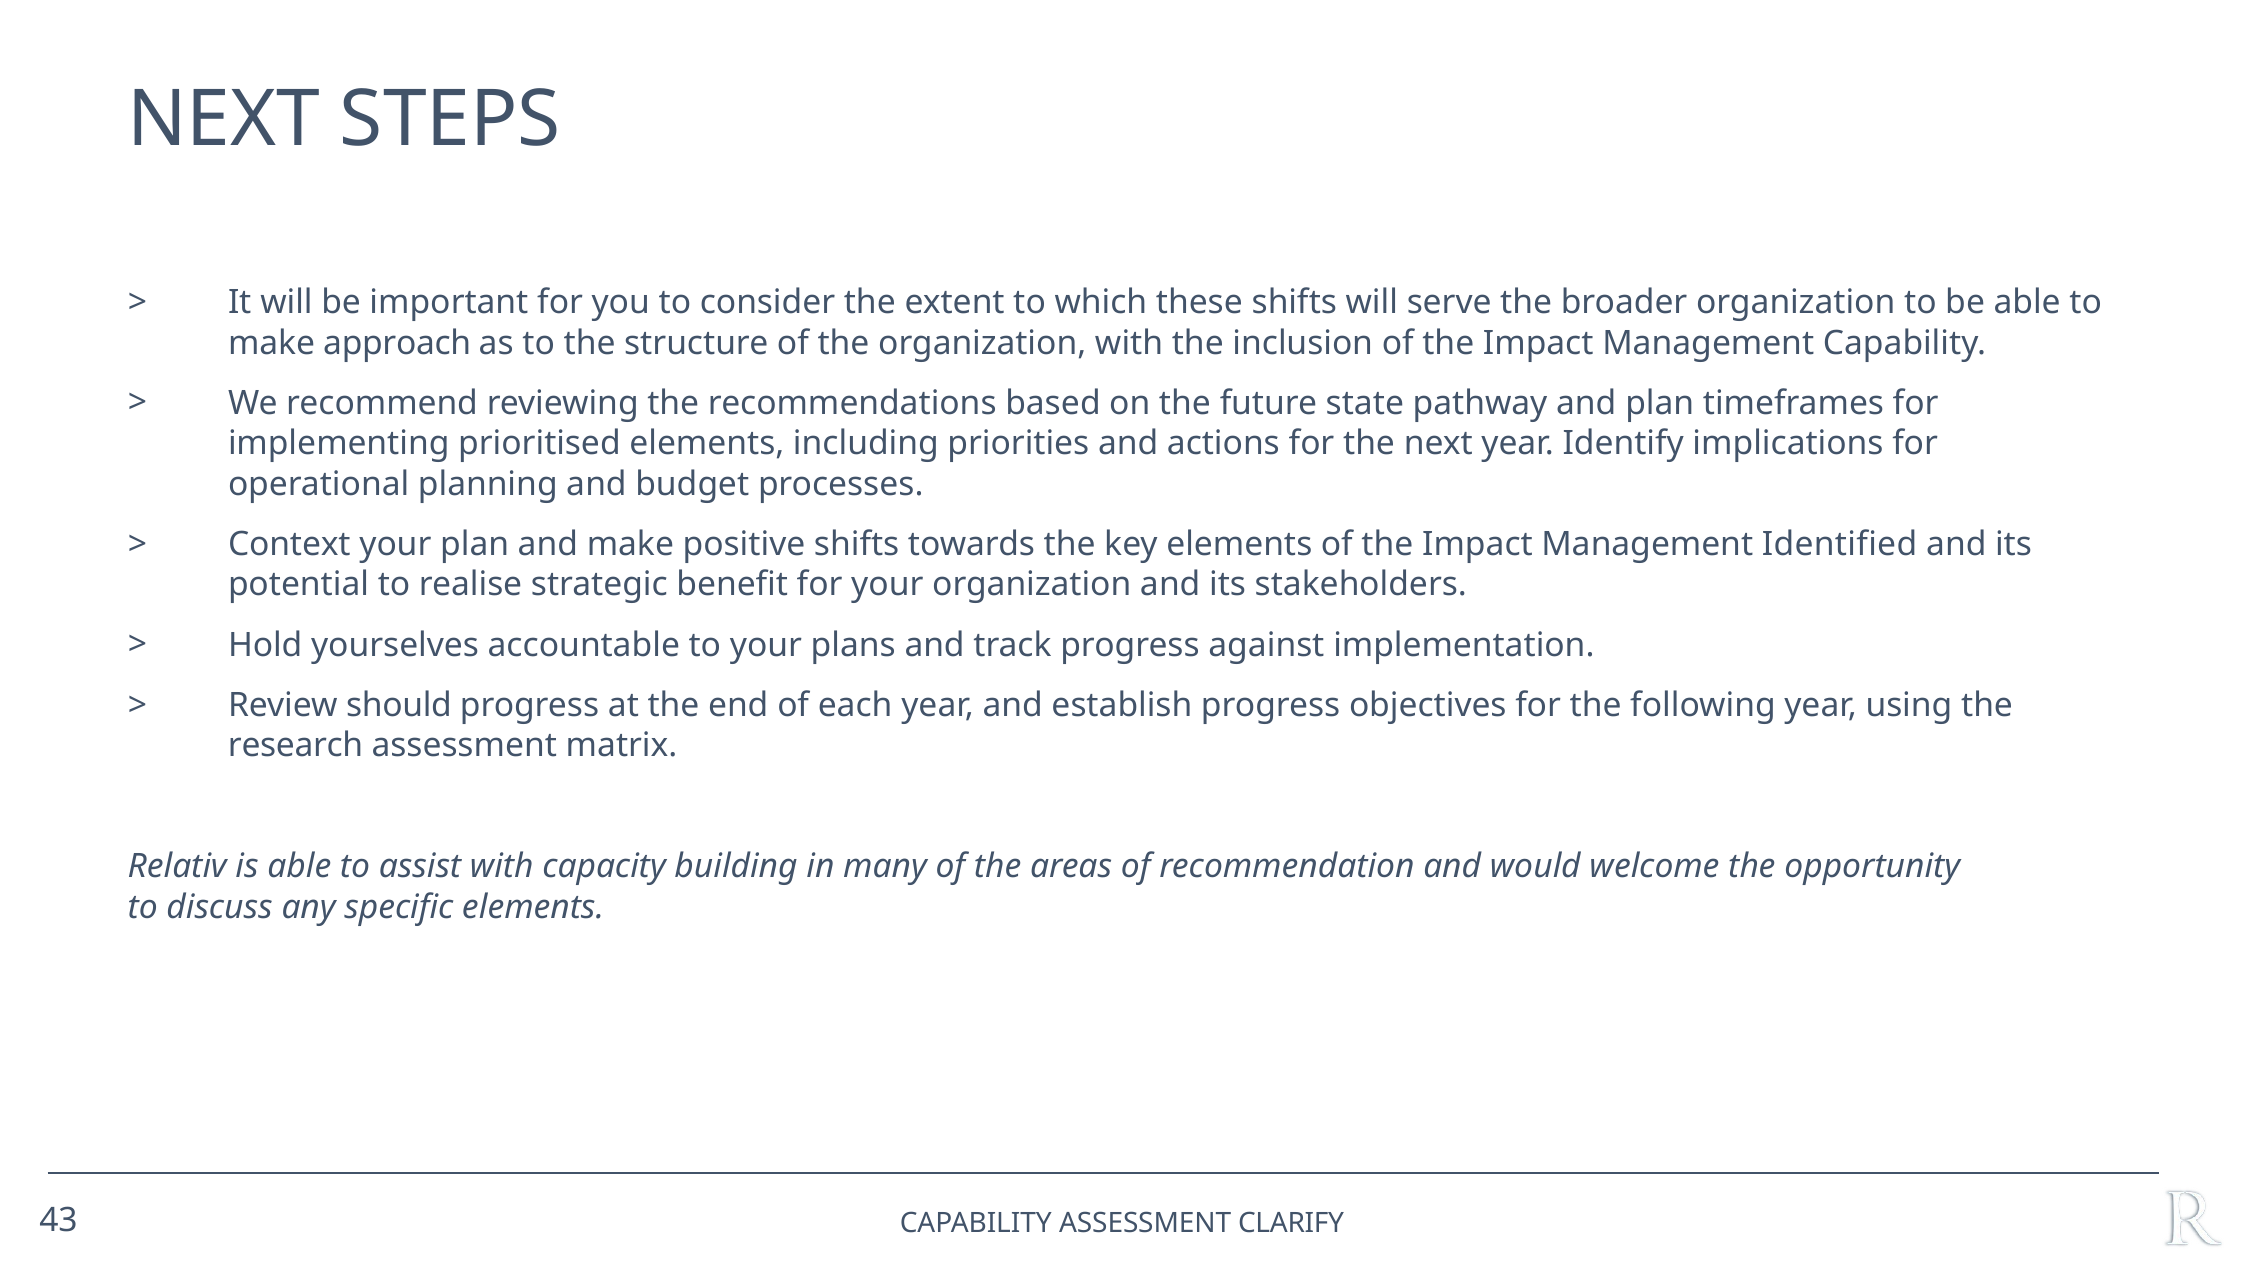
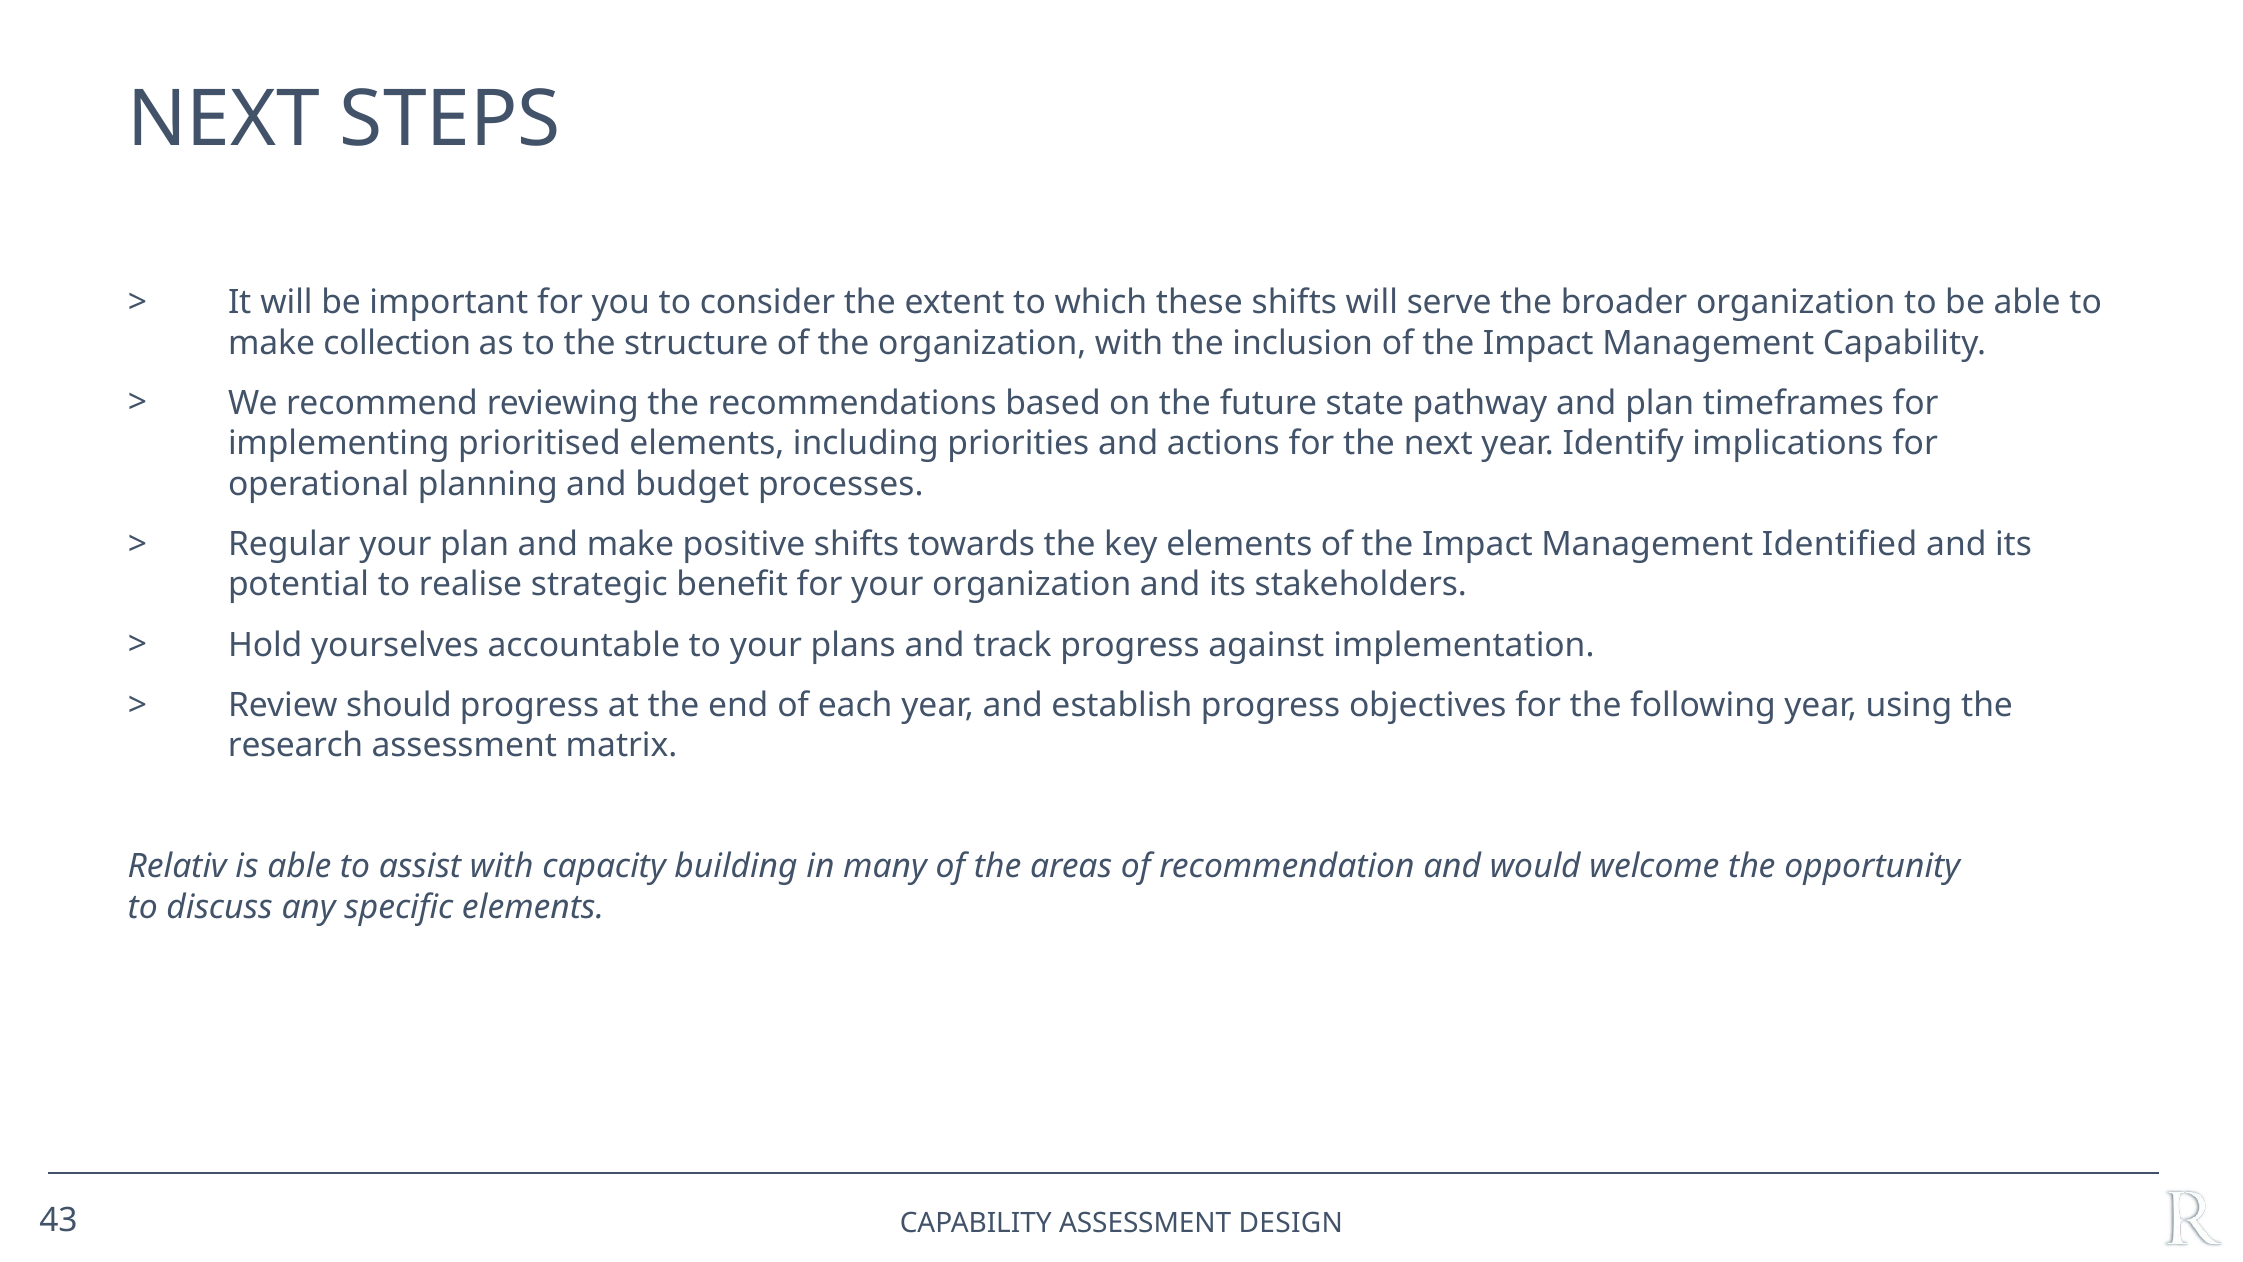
approach: approach -> collection (397, 343)
Context: Context -> Regular (289, 544)
CLARIFY: CLARIFY -> DESIGN (1291, 1223)
